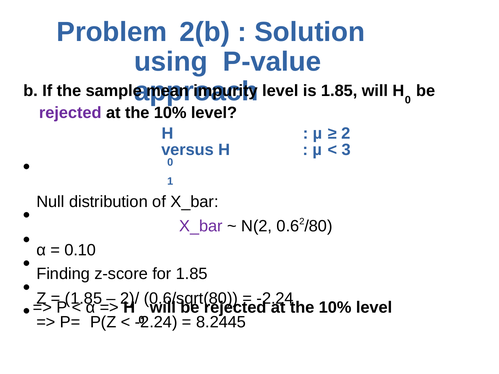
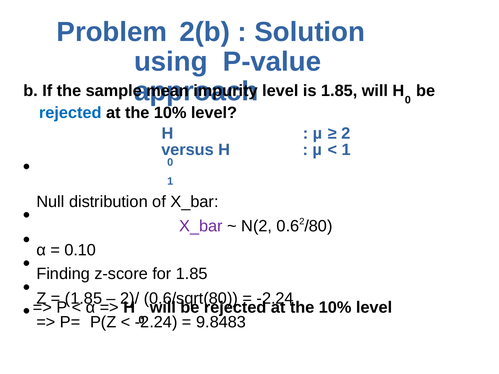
rejected colour: purple -> blue (70, 113)
3: 3 -> 1 (346, 150)
8.2445: 8.2445 -> 9.8483 (221, 323)
